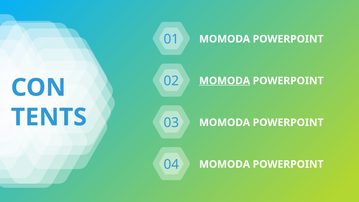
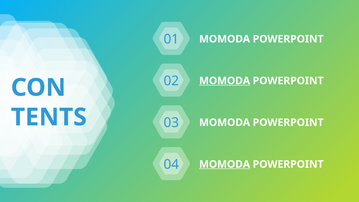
MOMODA underline: none -> present (225, 164)
